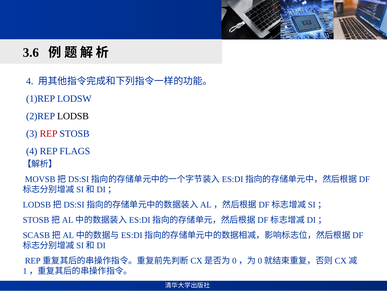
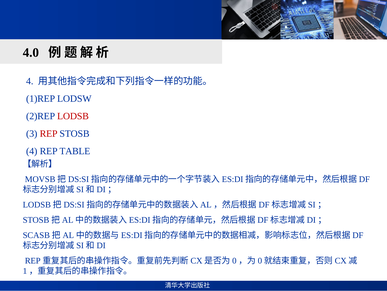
3.6: 3.6 -> 4.0 (31, 52)
LODSB colour: black -> red (73, 116)
FLAGS: FLAGS -> TABLE (75, 151)
